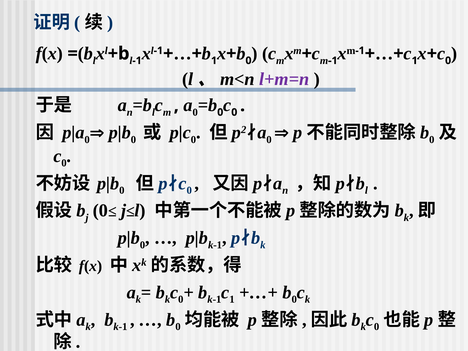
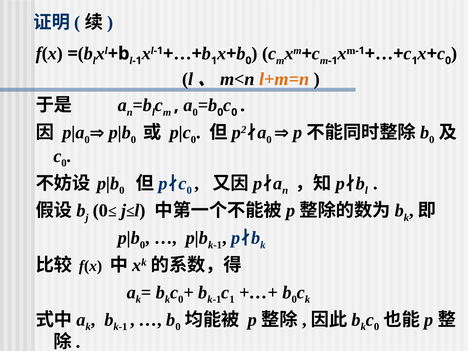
l+m=n colour: purple -> orange (284, 79)
